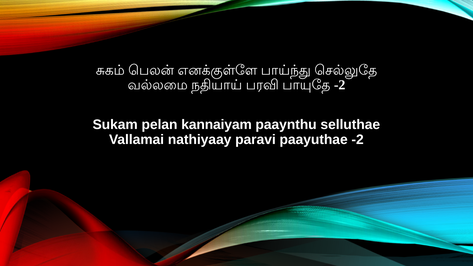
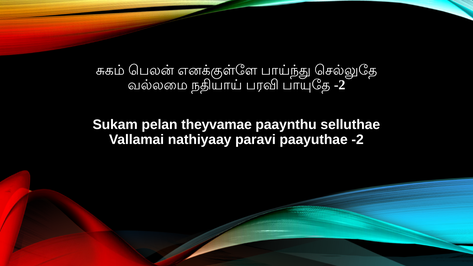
kannaiyam: kannaiyam -> theyvamae (217, 125)
